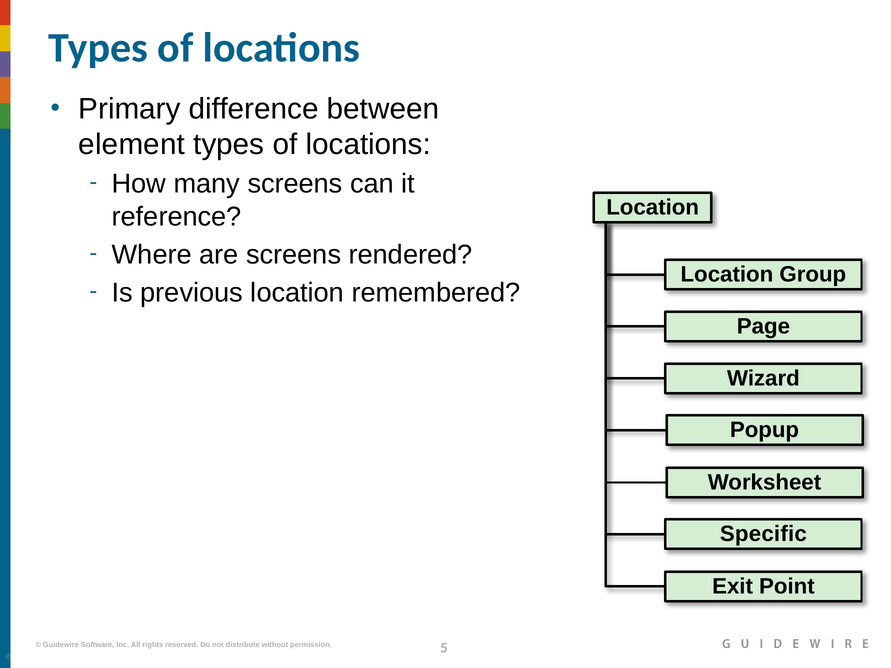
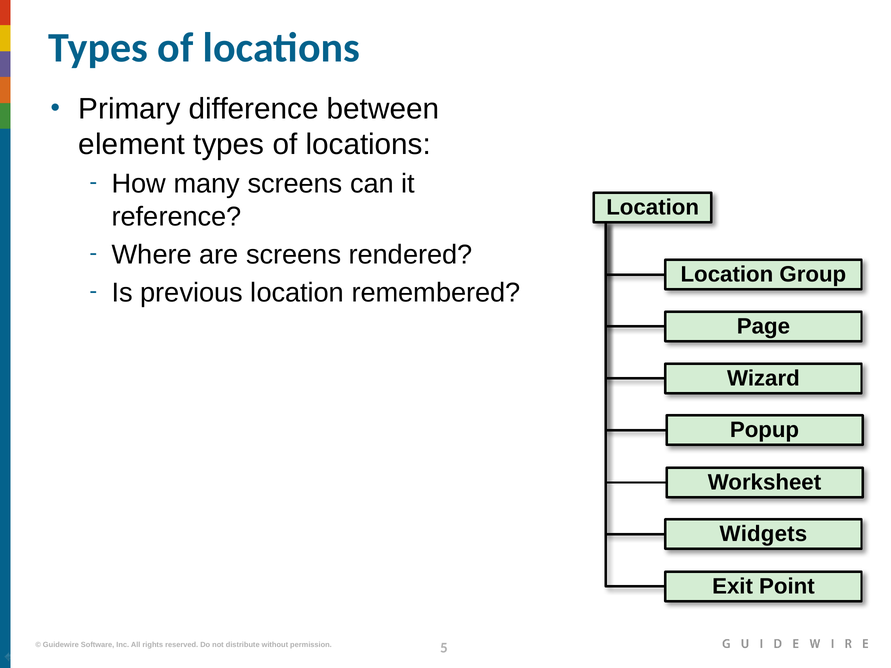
Specific: Specific -> Widgets (763, 534)
